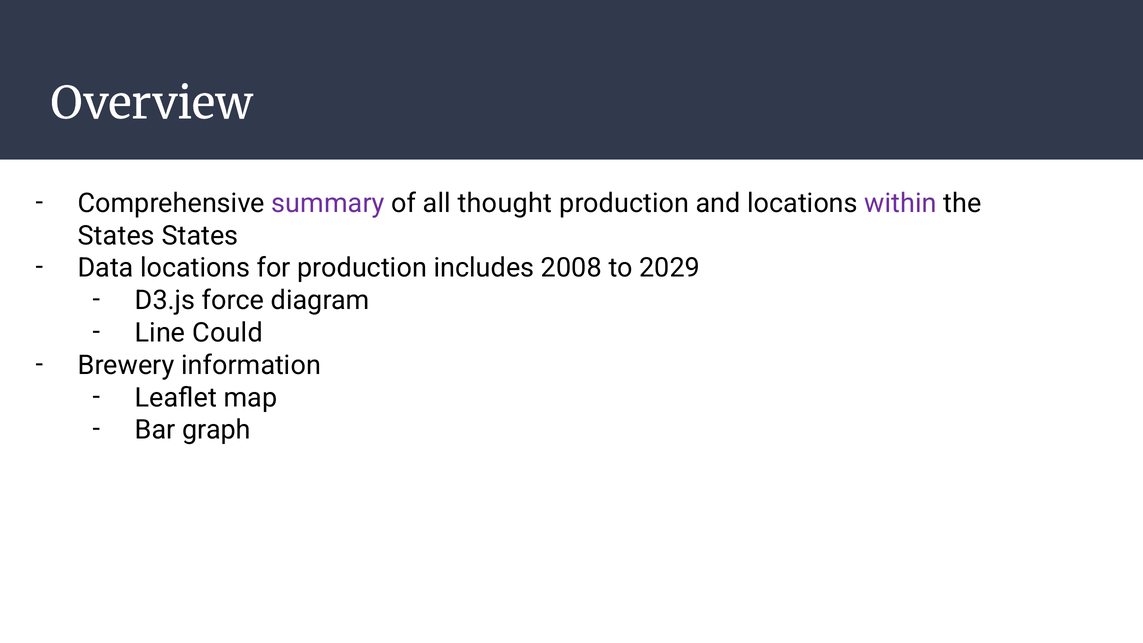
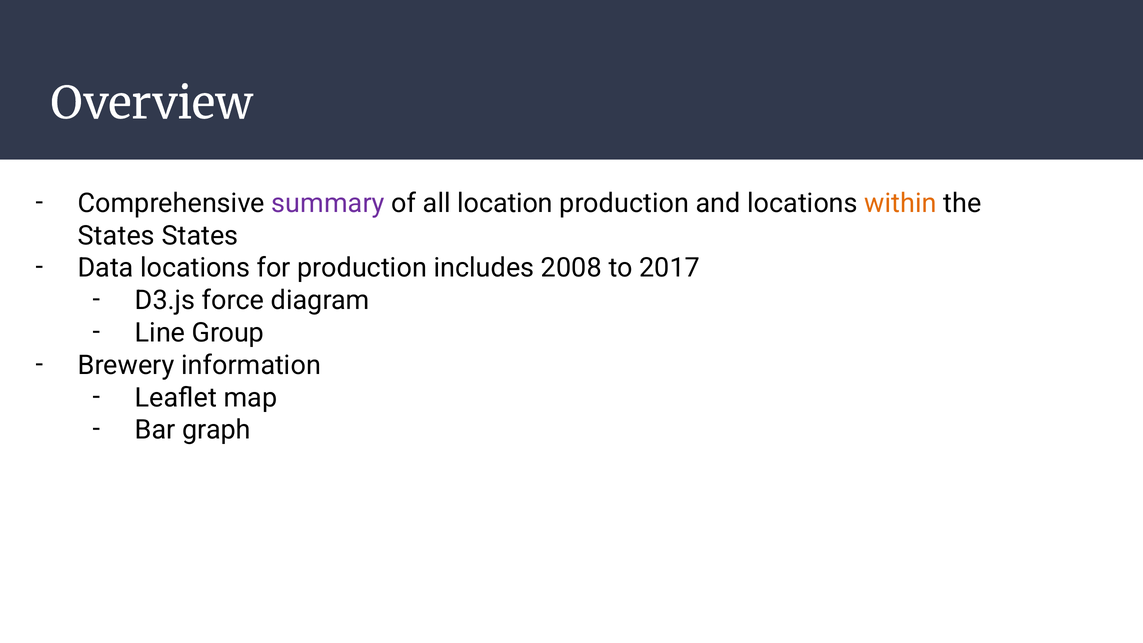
thought: thought -> location (505, 203)
within colour: purple -> orange (900, 203)
2029: 2029 -> 2017 (670, 268)
Could: Could -> Group (228, 333)
